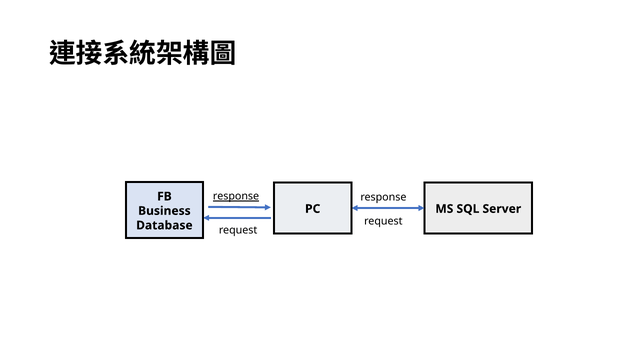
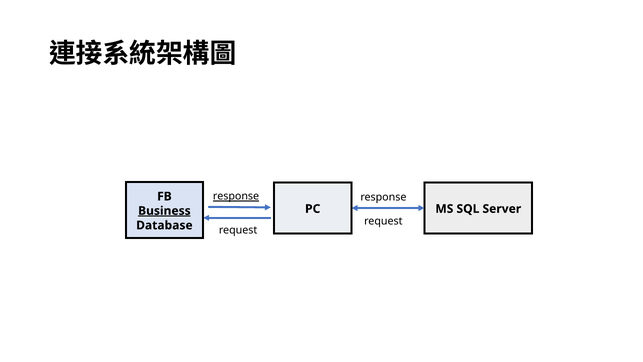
Business underline: none -> present (164, 211)
